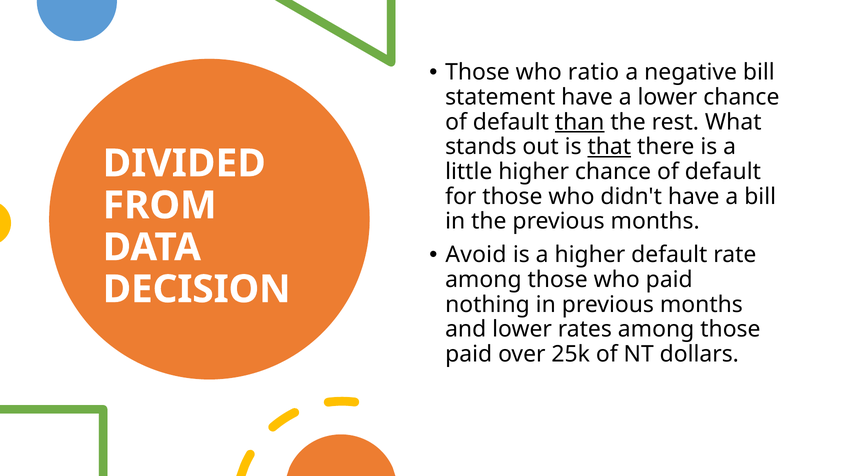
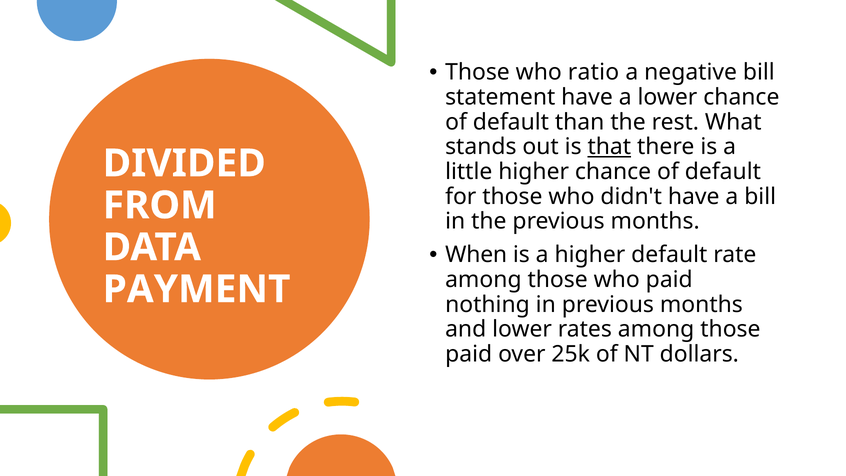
than underline: present -> none (580, 122)
Avoid: Avoid -> When (476, 255)
DECISION: DECISION -> PAYMENT (197, 289)
